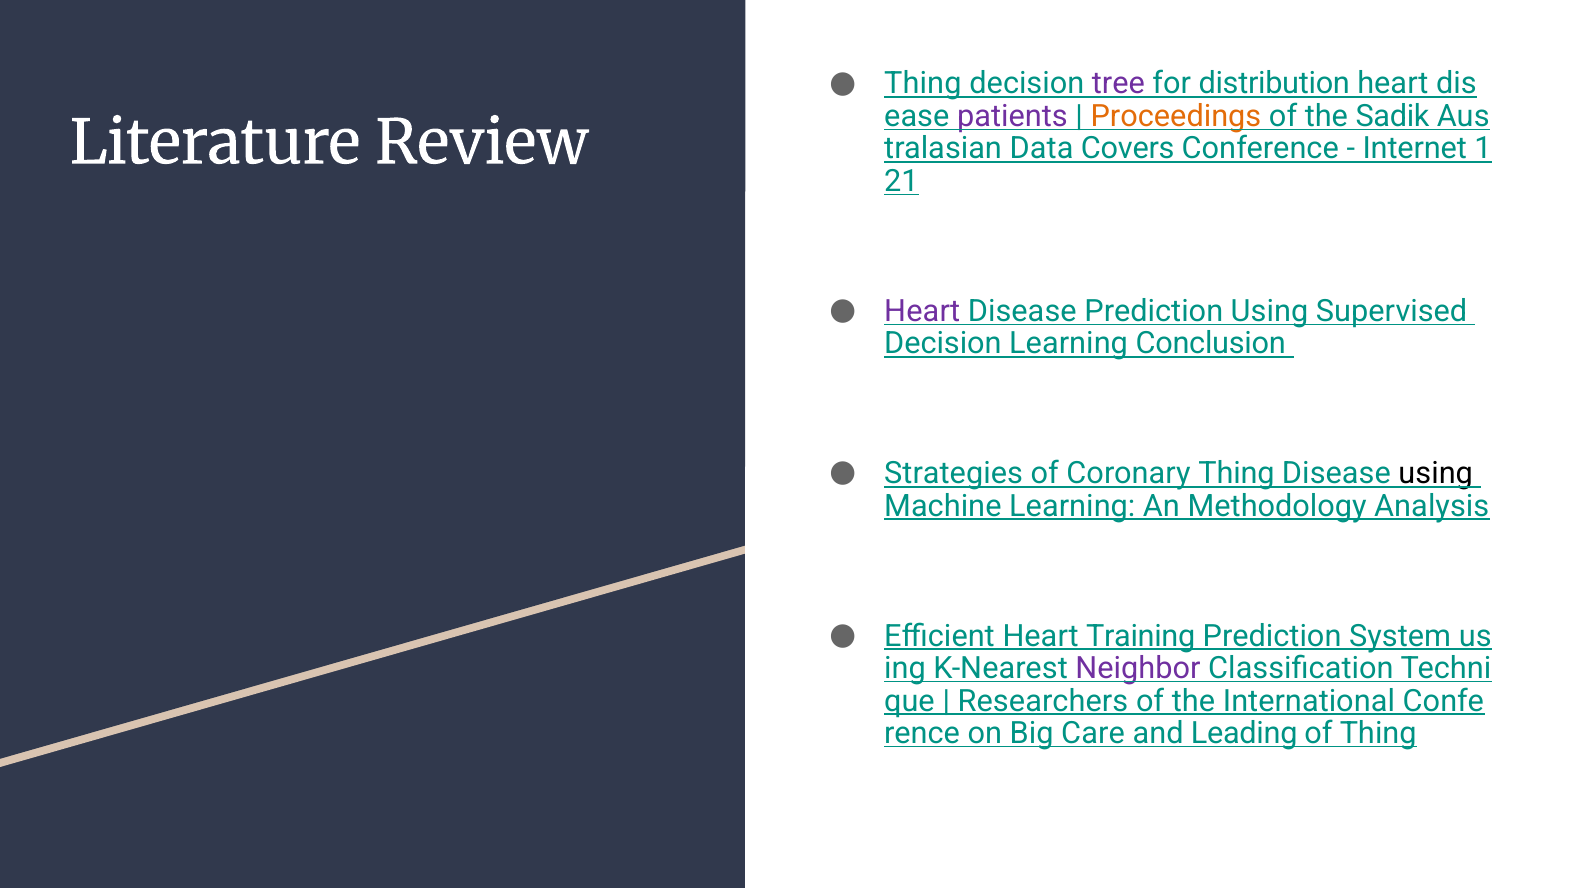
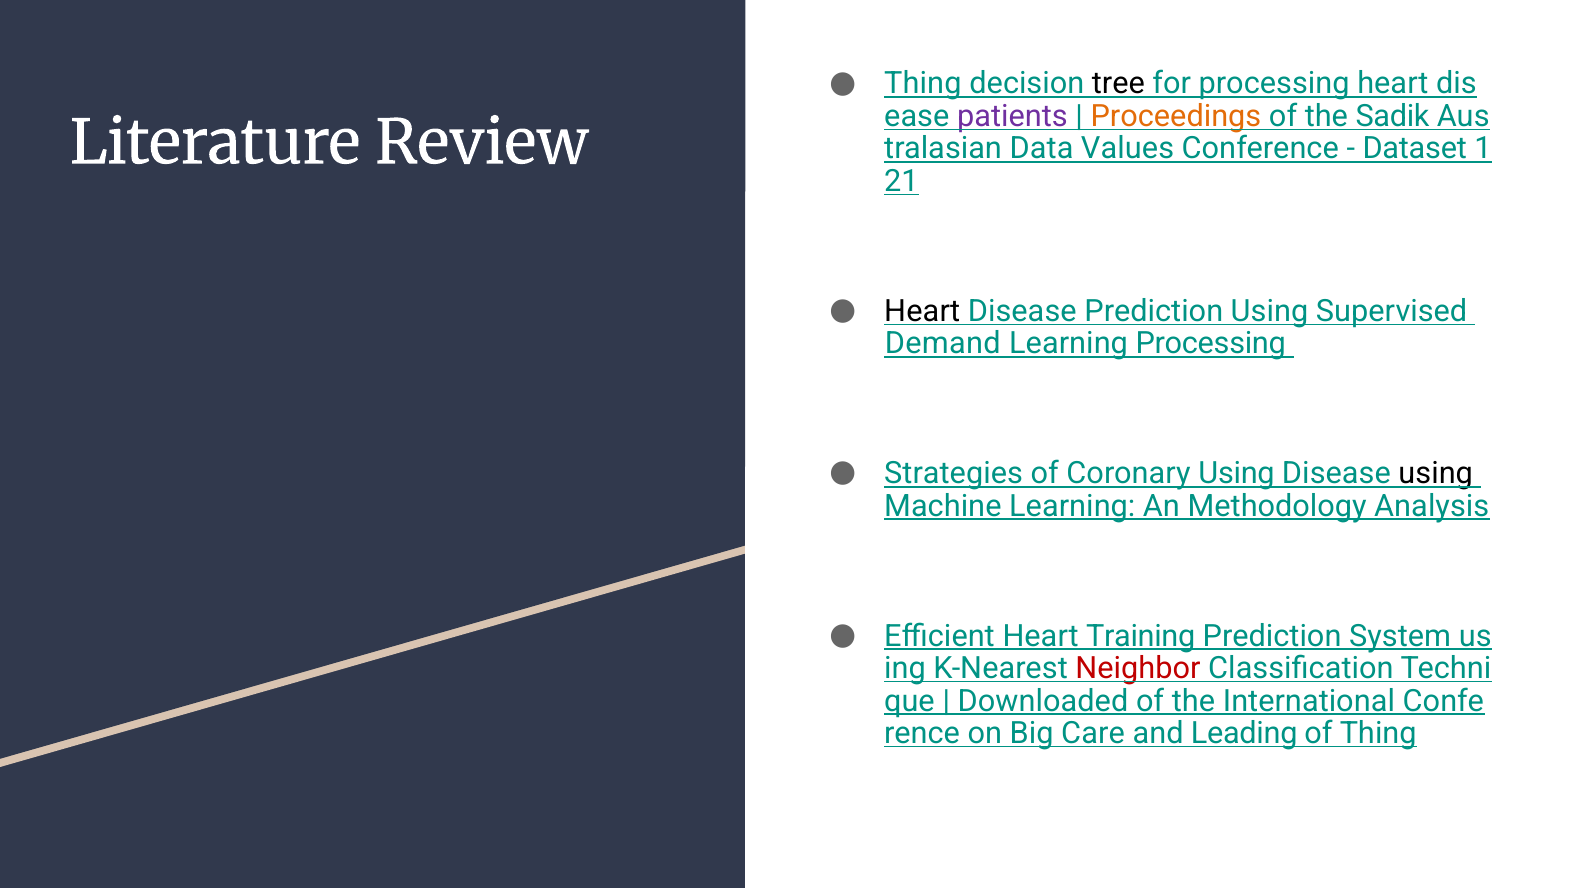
tree colour: purple -> black (1118, 84)
for distribution: distribution -> processing (1274, 84)
Covers: Covers -> Values (1128, 149)
Internet: Internet -> Dataset (1415, 149)
Heart colour: purple -> black (922, 311)
Decision: Decision -> Demand (943, 344)
Learning Conclusion: Conclusion -> Processing (1211, 344)
Coronary Thing: Thing -> Using (1237, 474)
Neighbor colour: purple -> red (1138, 669)
Researchers: Researchers -> Downloaded (1043, 701)
